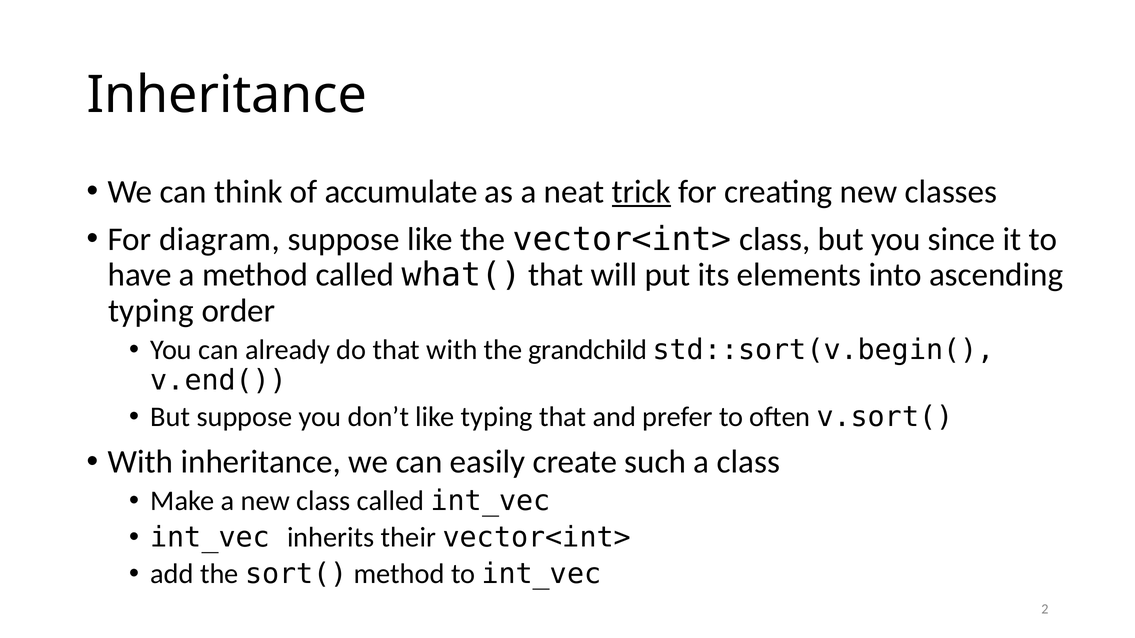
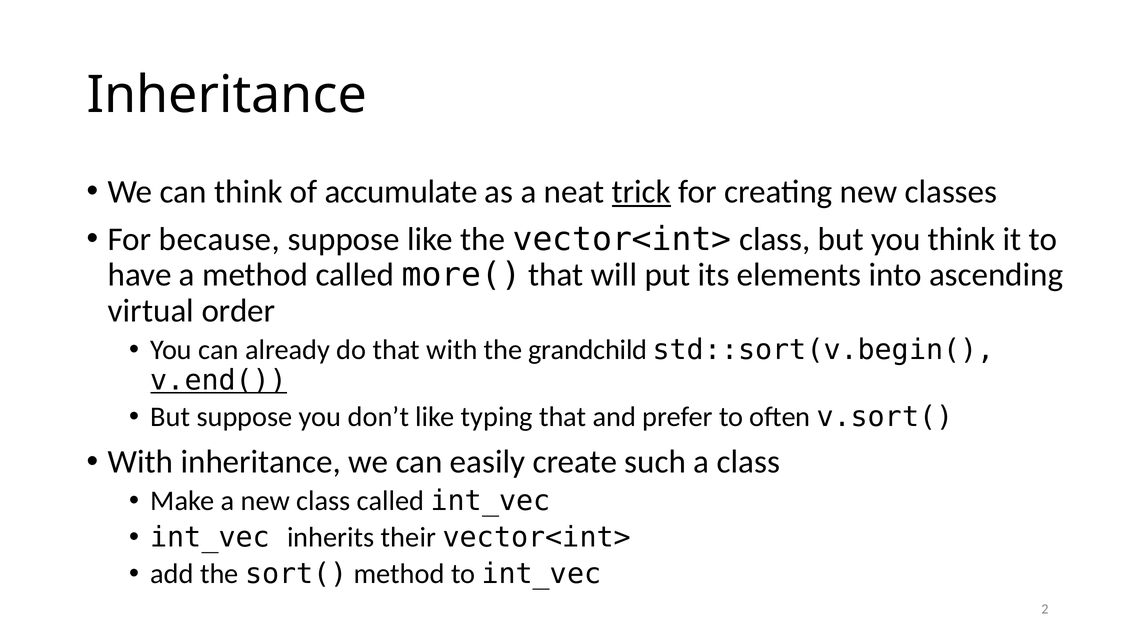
diagram: diagram -> because (219, 239)
you since: since -> think (962, 239)
what(: what( -> more( (461, 275)
typing: typing -> virtual (151, 311)
v.end( underline: none -> present (219, 381)
